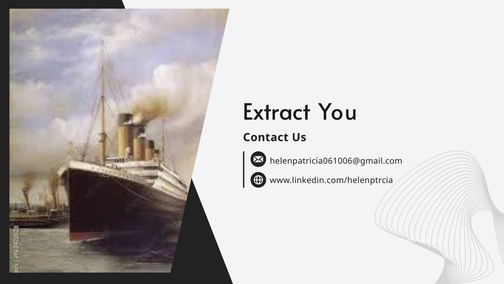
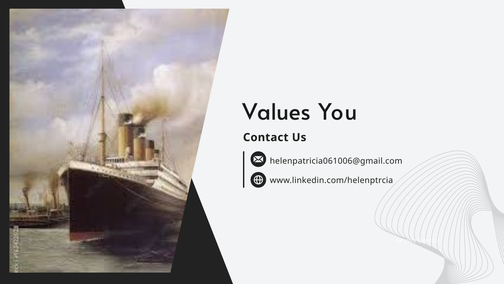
Extract: Extract -> Values (277, 112)
